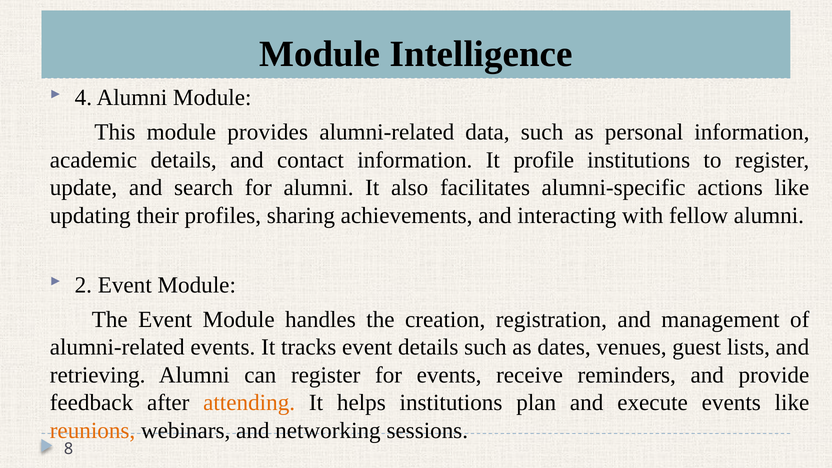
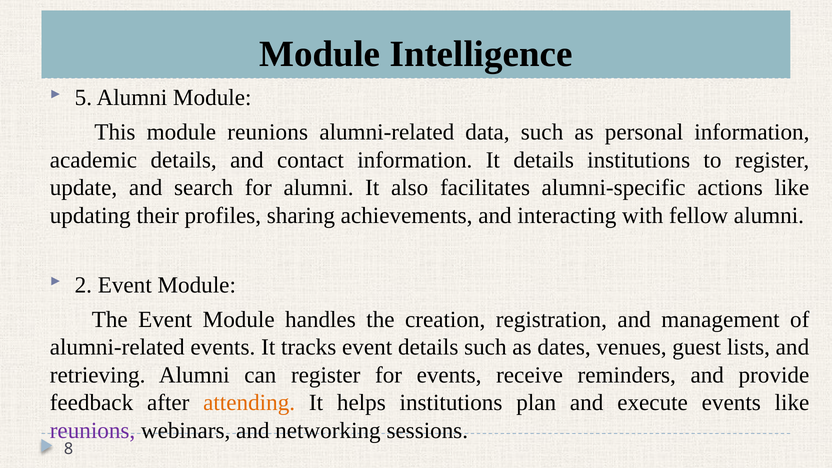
4: 4 -> 5 (83, 98)
module provides: provides -> reunions (268, 132)
It profile: profile -> details (544, 160)
reunions colour: orange -> purple (93, 431)
